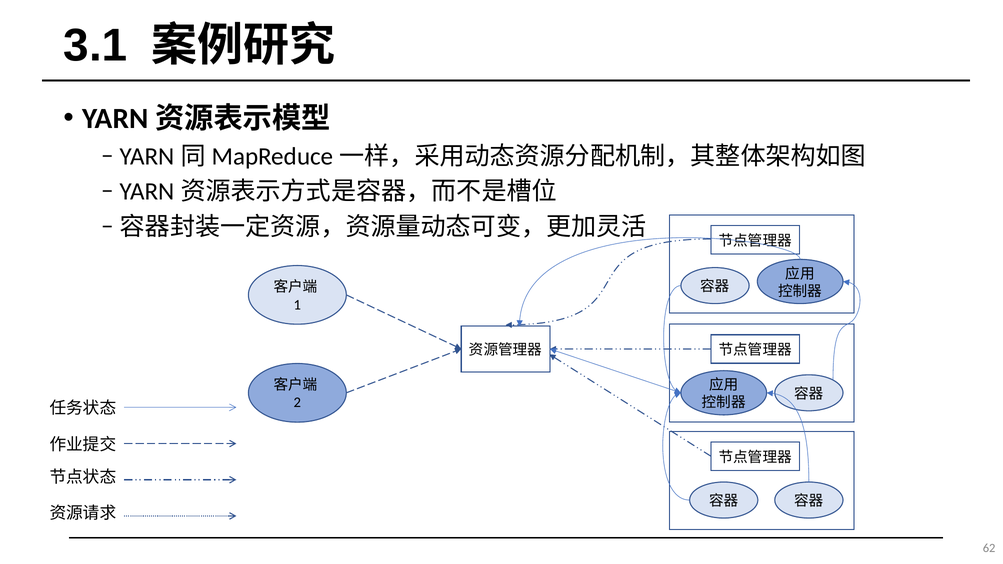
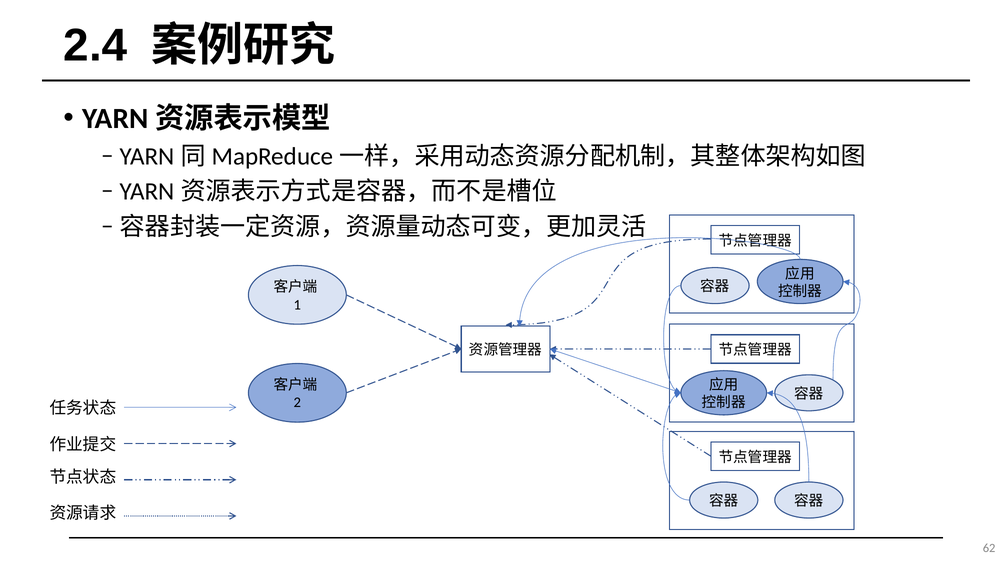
3.1: 3.1 -> 2.4 (95, 46)
